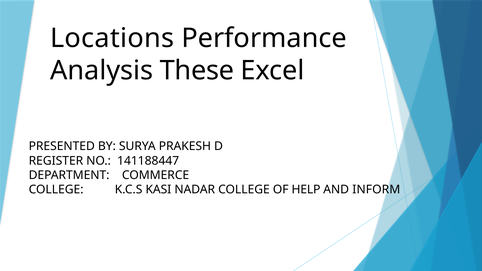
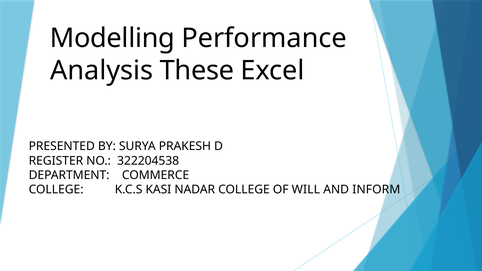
Locations: Locations -> Modelling (112, 38)
141188447: 141188447 -> 322204538 (148, 161)
HELP: HELP -> WILL (306, 190)
